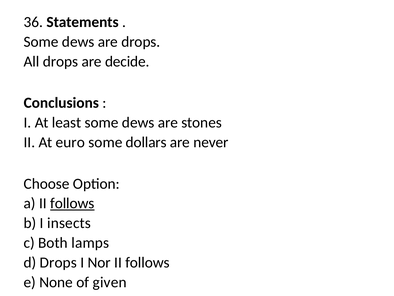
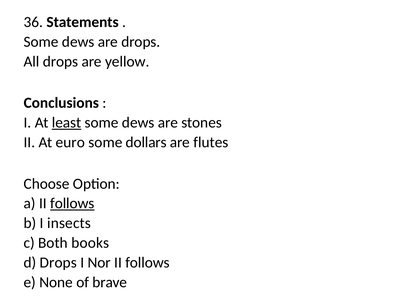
decide: decide -> yellow (127, 61)
least underline: none -> present (67, 122)
never: never -> flutes (211, 142)
lamps: lamps -> books (90, 242)
given: given -> brave (110, 282)
